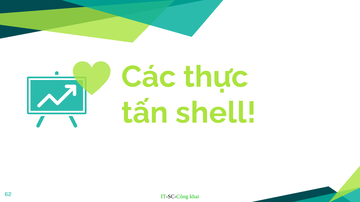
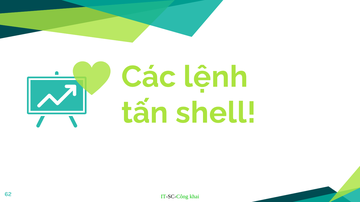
thực: thực -> lệnh (216, 77)
